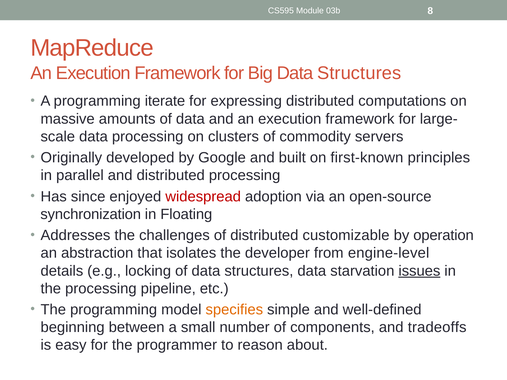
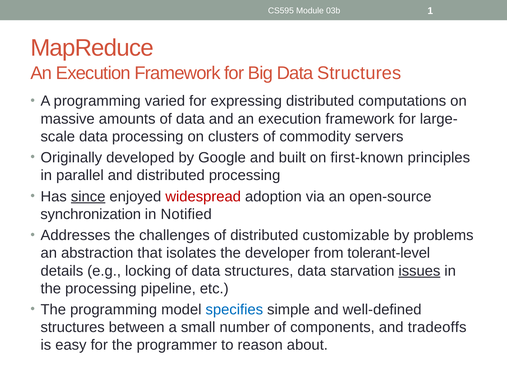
8: 8 -> 1 (430, 11)
iterate: iterate -> varied (165, 101)
since underline: none -> present (88, 197)
Floating: Floating -> Notified (186, 214)
operation: operation -> problems (443, 236)
engine-level: engine-level -> tolerant-level (389, 253)
specifies colour: orange -> blue (234, 310)
beginning: beginning -> structures (73, 328)
